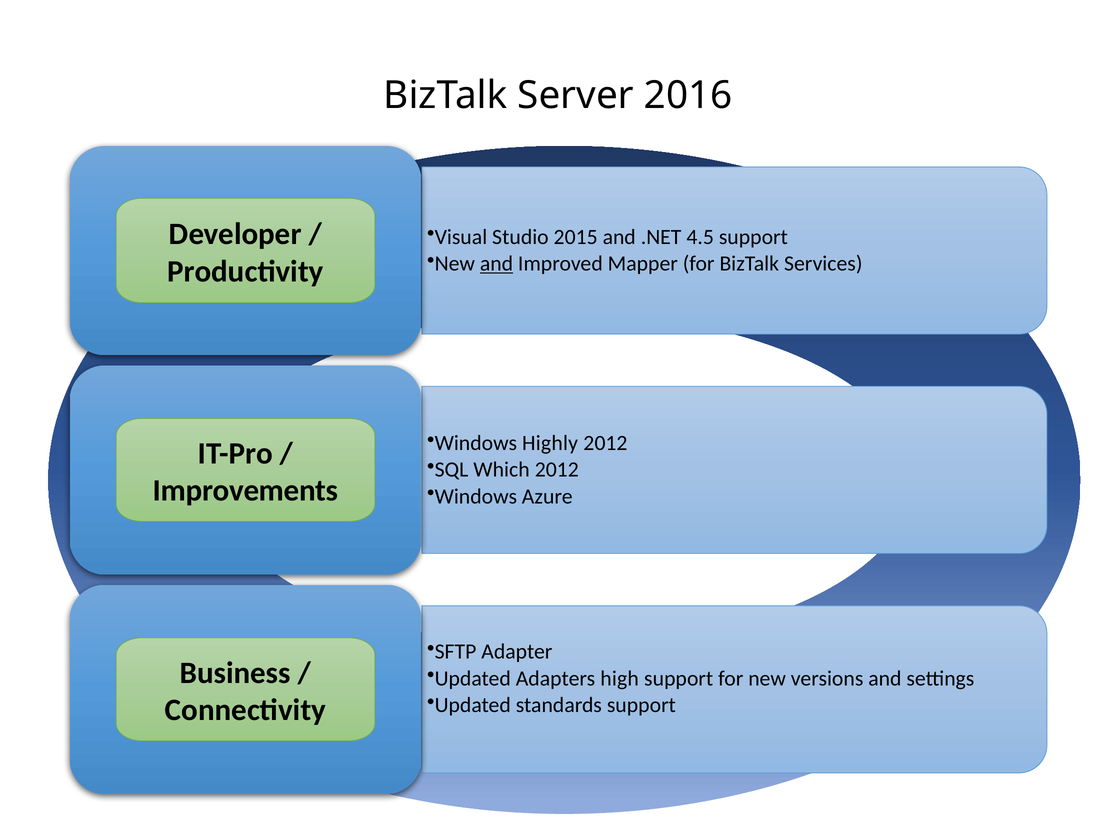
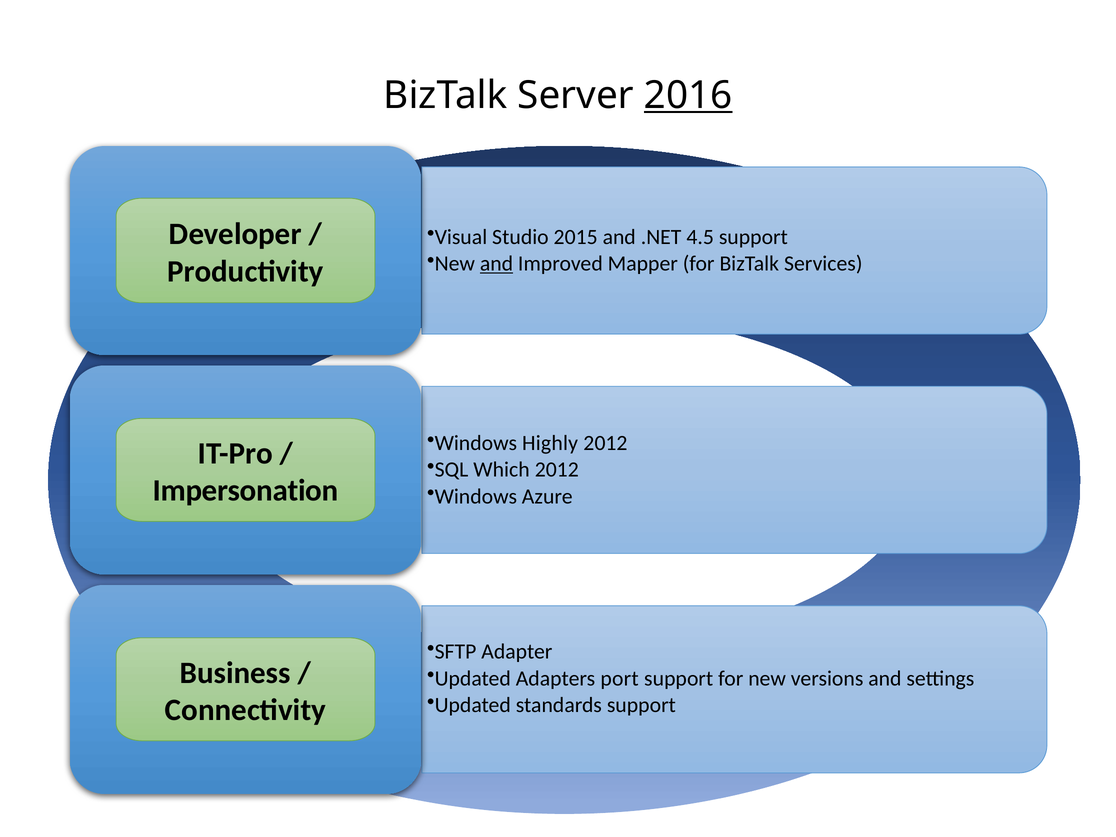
2016 underline: none -> present (688, 95)
Improvements: Improvements -> Impersonation (246, 491)
high: high -> port (620, 678)
